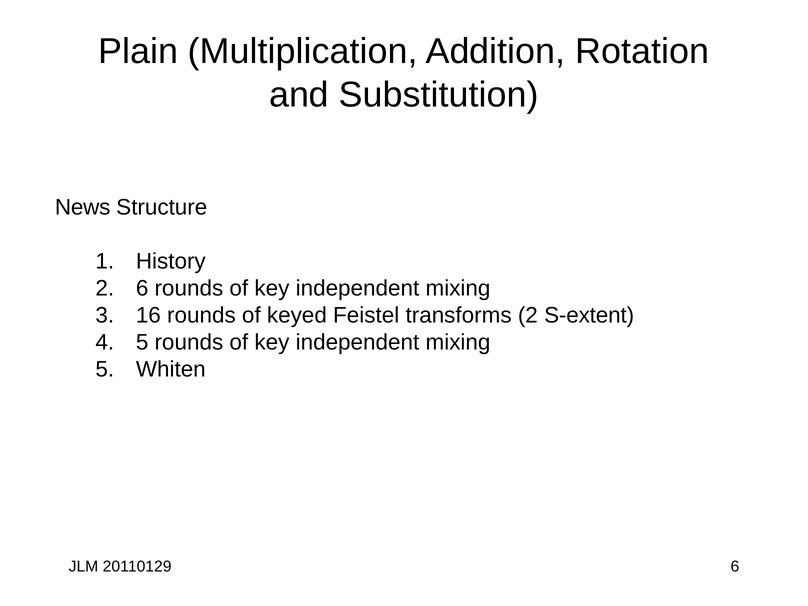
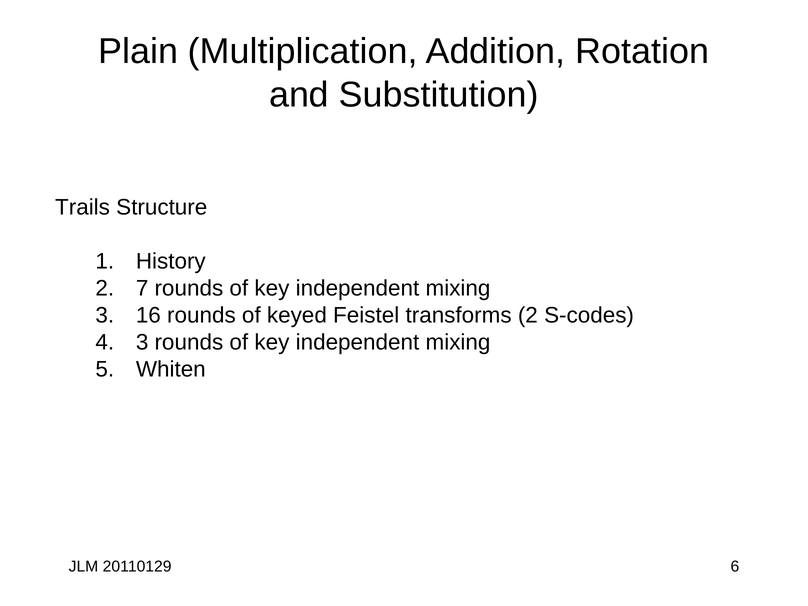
News: News -> Trails (83, 208)
2 6: 6 -> 7 (142, 288)
S-extent: S-extent -> S-codes (589, 315)
5: 5 -> 3 (142, 342)
